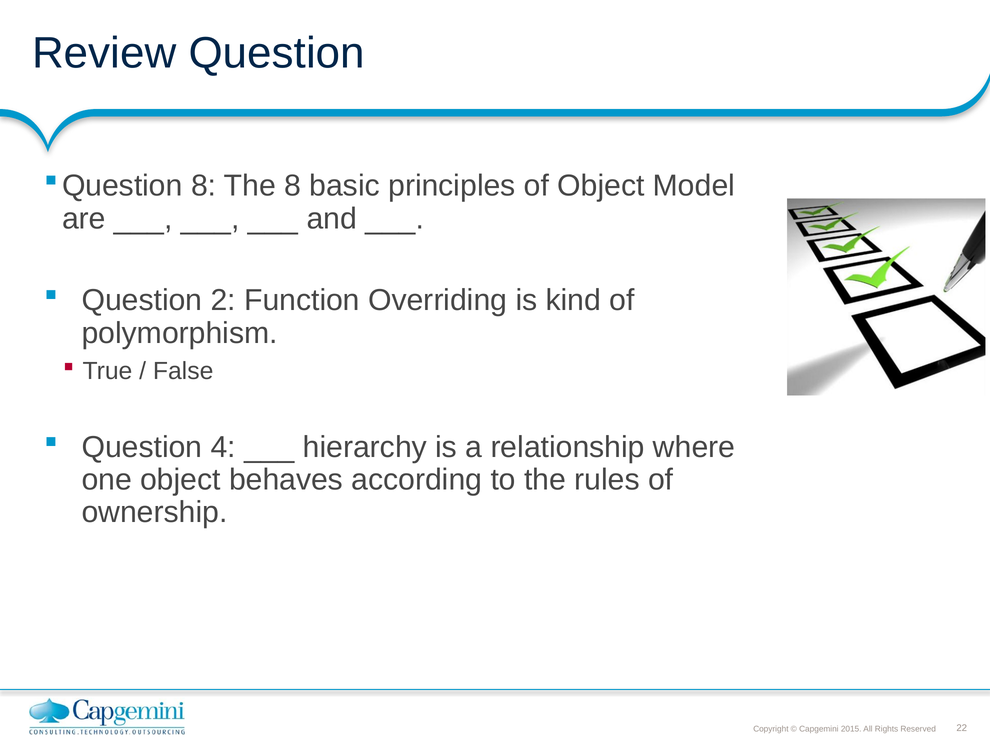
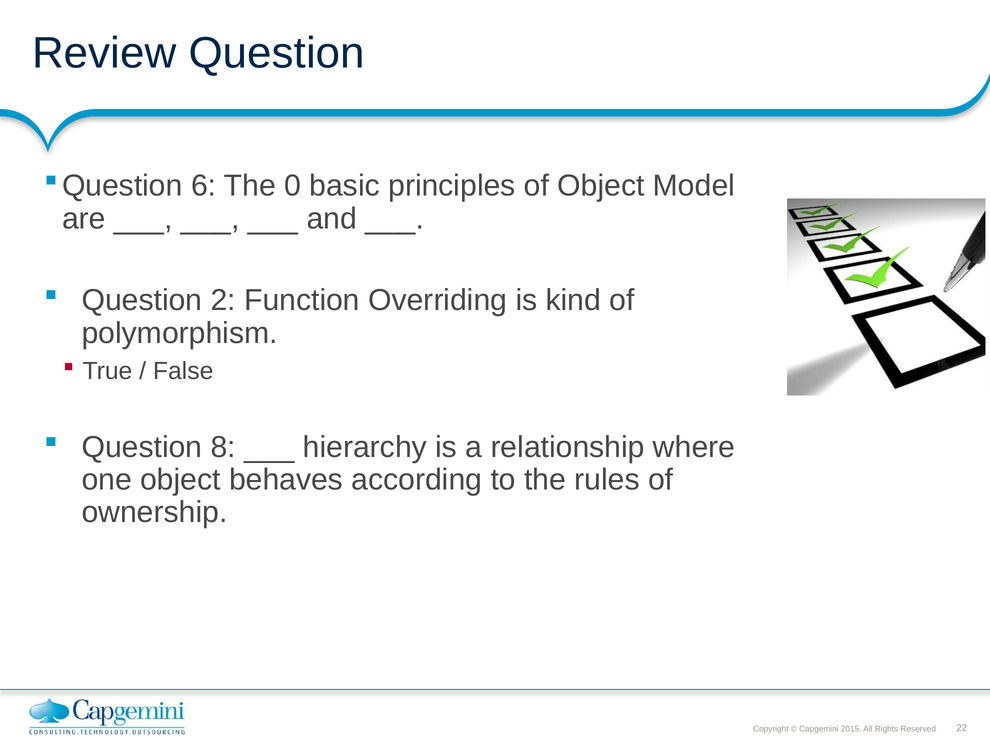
8: 8 -> 6 (204, 186)
The 8: 8 -> 0 (293, 186)
4: 4 -> 8 (223, 447)
